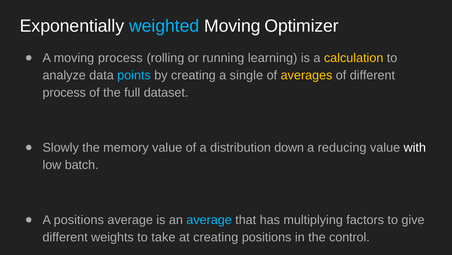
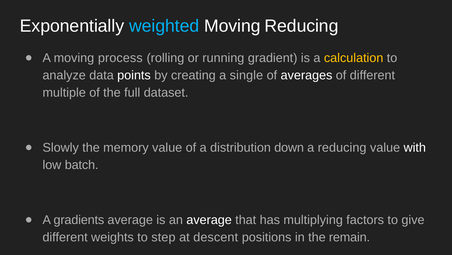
Moving Optimizer: Optimizer -> Reducing (302, 26)
learning: learning -> gradient (273, 58)
points colour: light blue -> white (134, 75)
averages colour: yellow -> white (307, 75)
process: process -> multiple (64, 93)
A positions: positions -> gradients (79, 219)
average colour: light blue -> white (209, 219)
take: take -> step (163, 237)
at creating: creating -> descent (216, 237)
control: control -> remain (349, 237)
